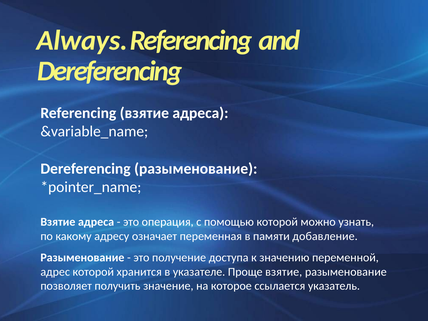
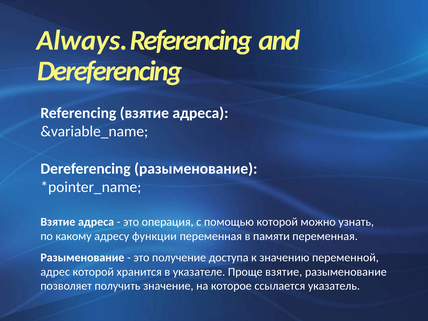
означает: означает -> функции (154, 236)
памяти добавление: добавление -> переменная (325, 236)
